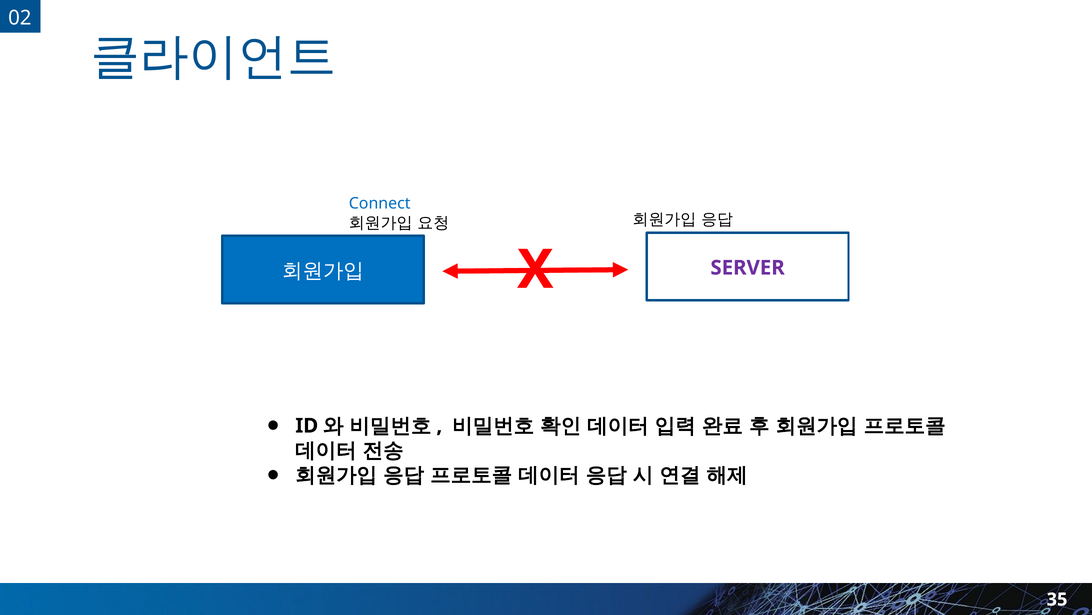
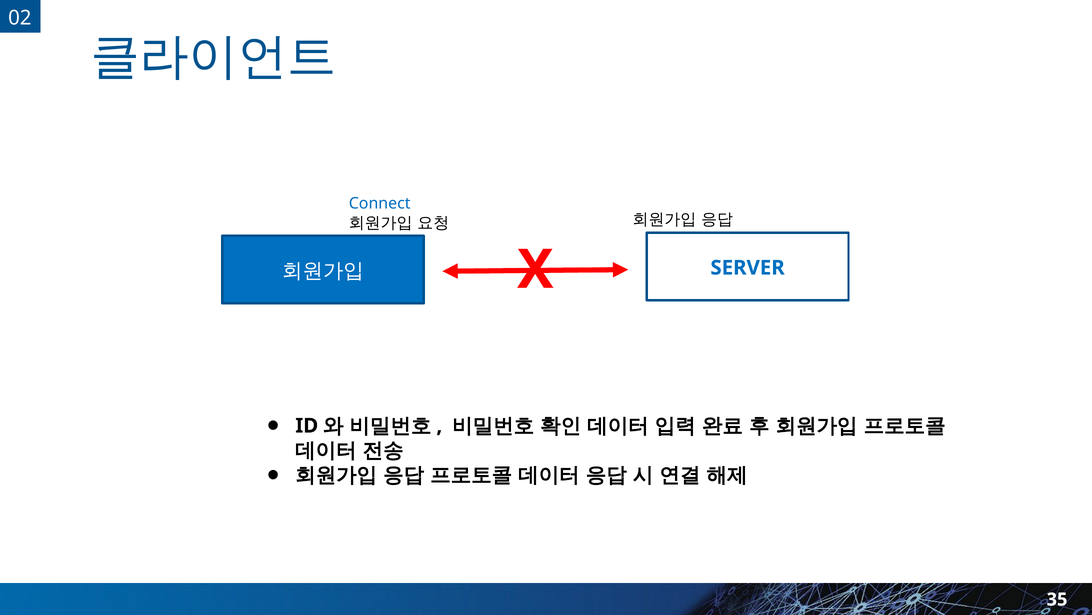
SERVER colour: purple -> blue (748, 267)
